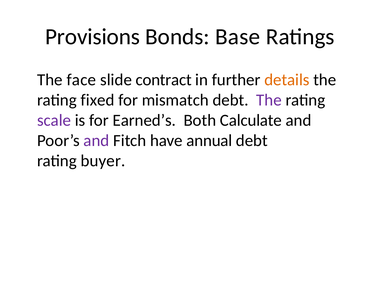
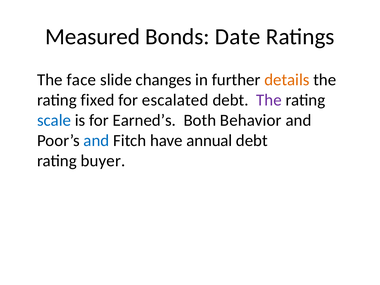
Provisions: Provisions -> Measured (93, 37)
Base: Base -> Date (238, 37)
contract: contract -> changes (164, 80)
mismatch: mismatch -> escalated (175, 100)
scale colour: purple -> blue (54, 120)
Calculate: Calculate -> Behavior (251, 120)
and colour: purple -> blue (96, 141)
